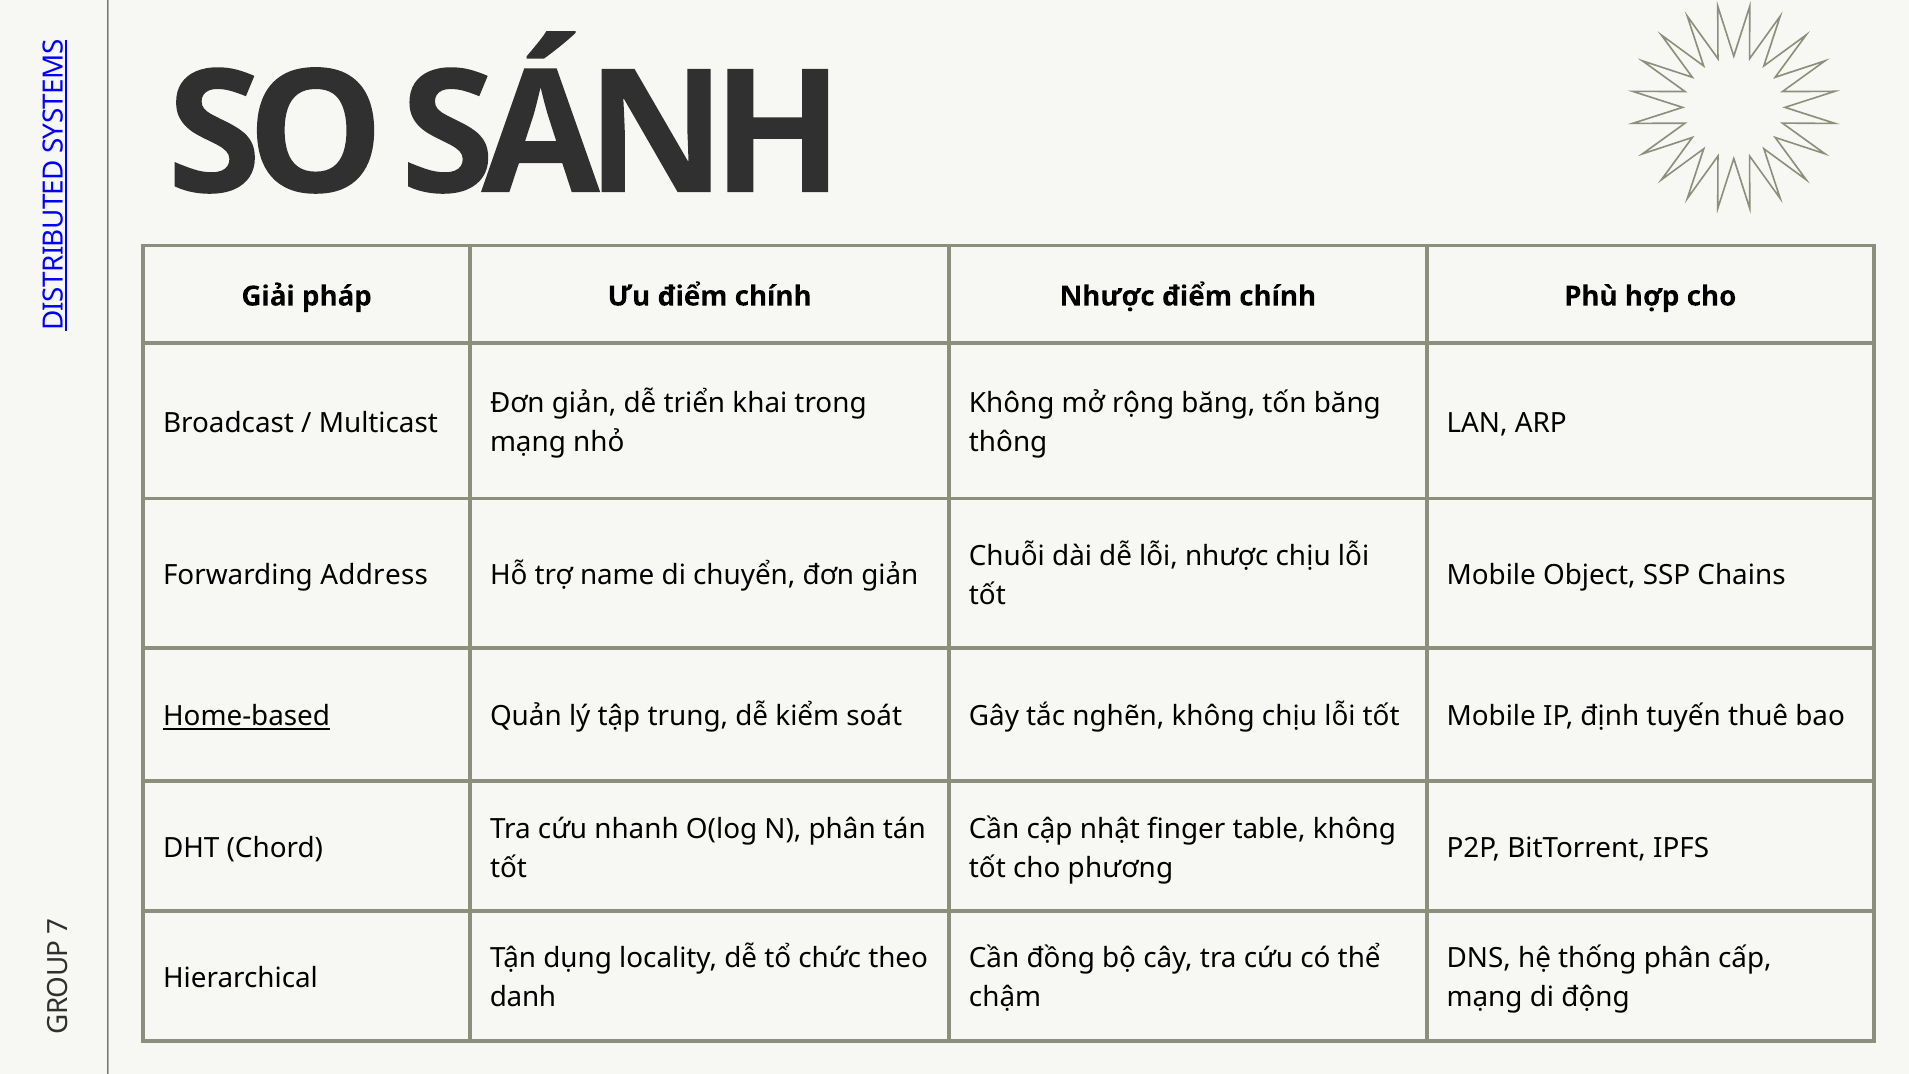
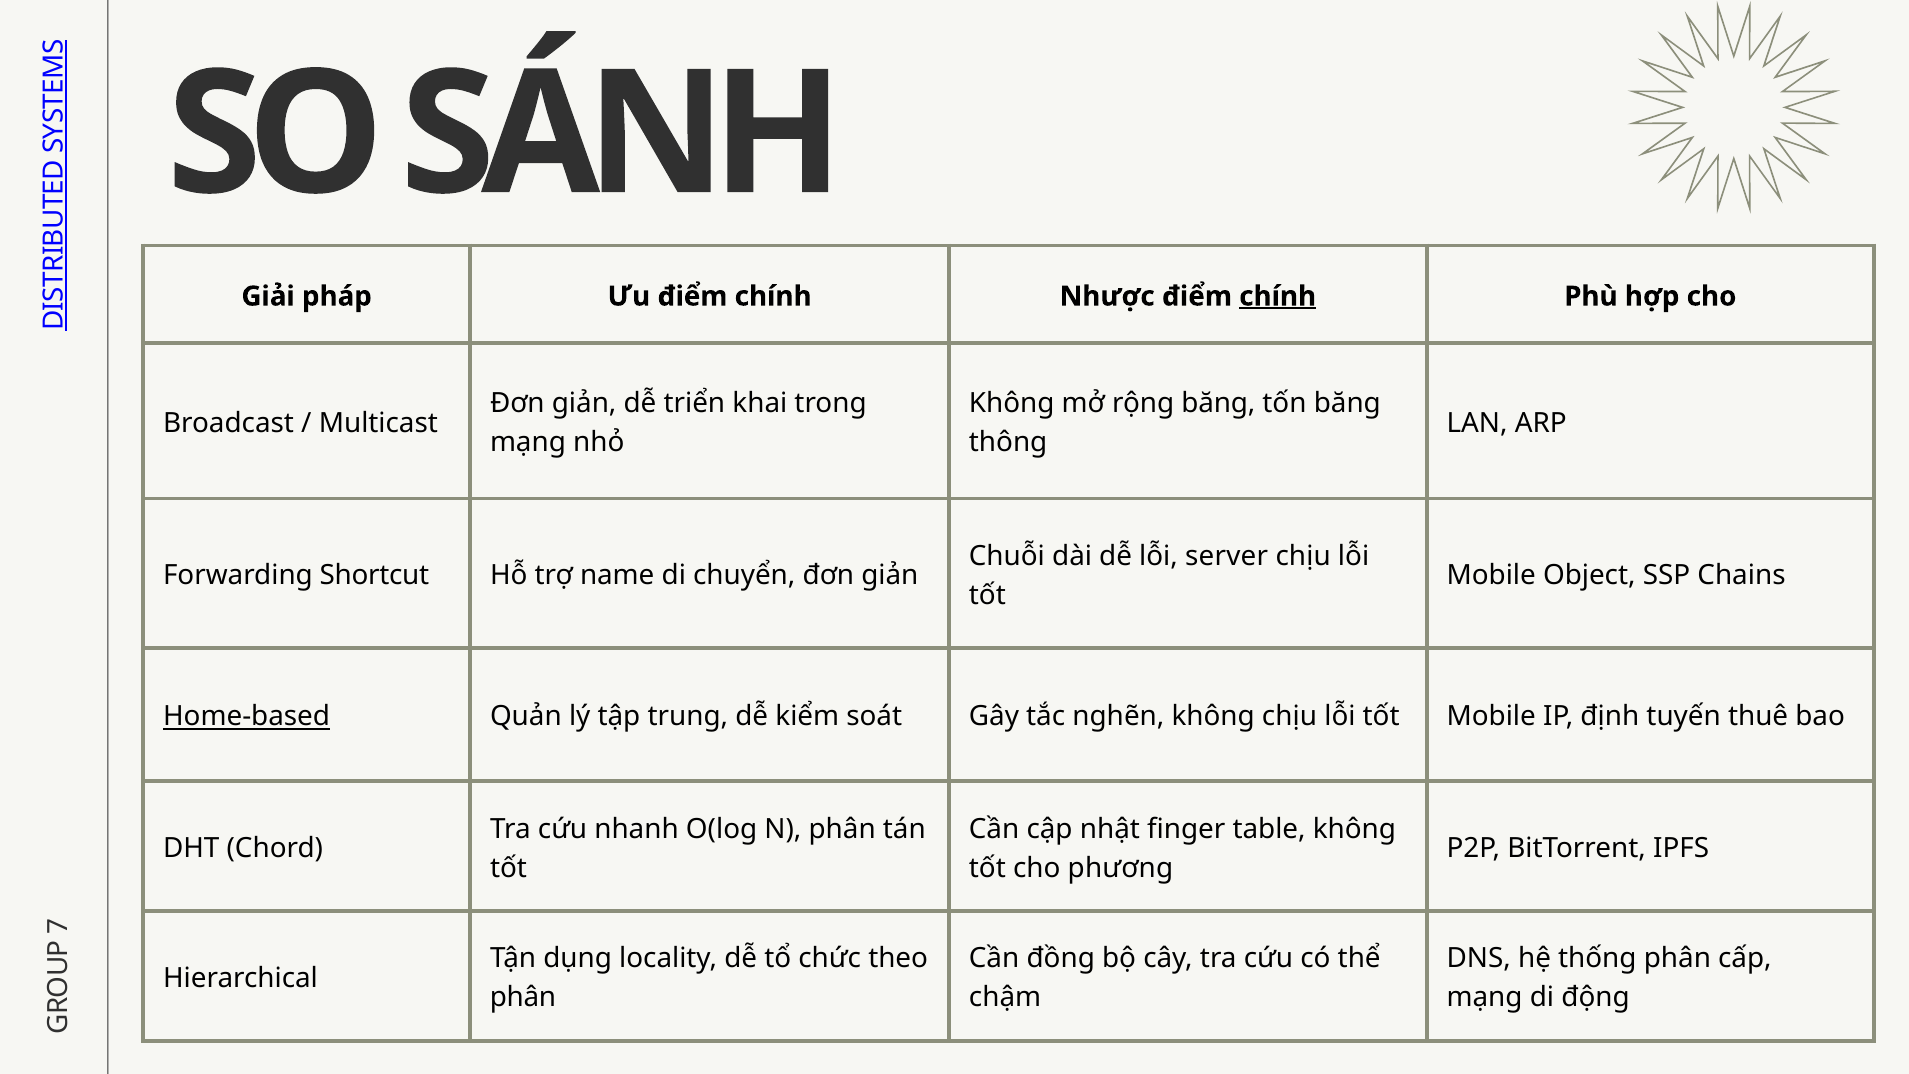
chính underline: none -> present (1278, 296)
lỗi nhược: nhược -> server (1227, 556)
Address: Address -> Shortcut (374, 575)
danh: danh -> phân (523, 998)
